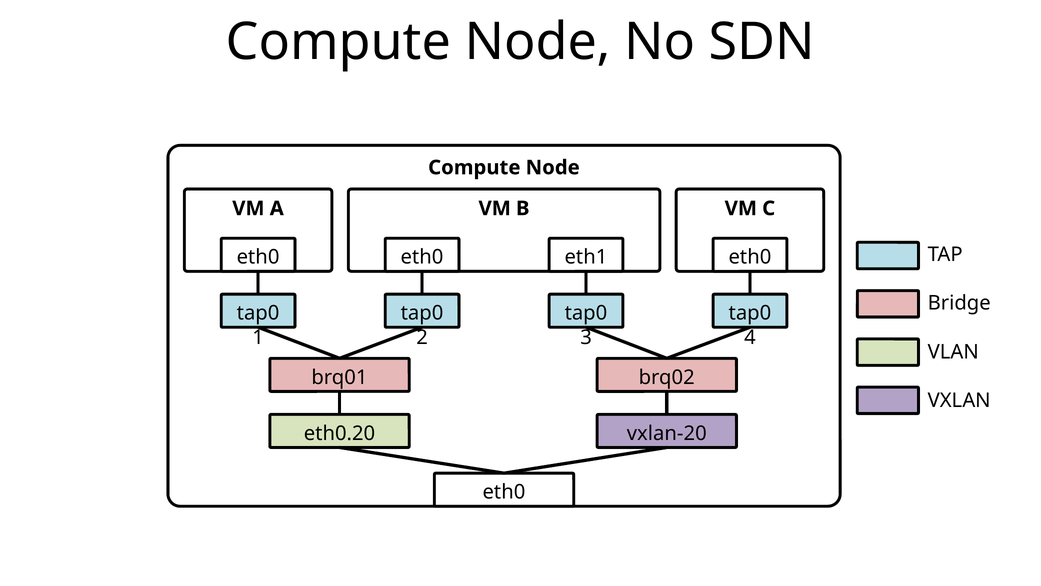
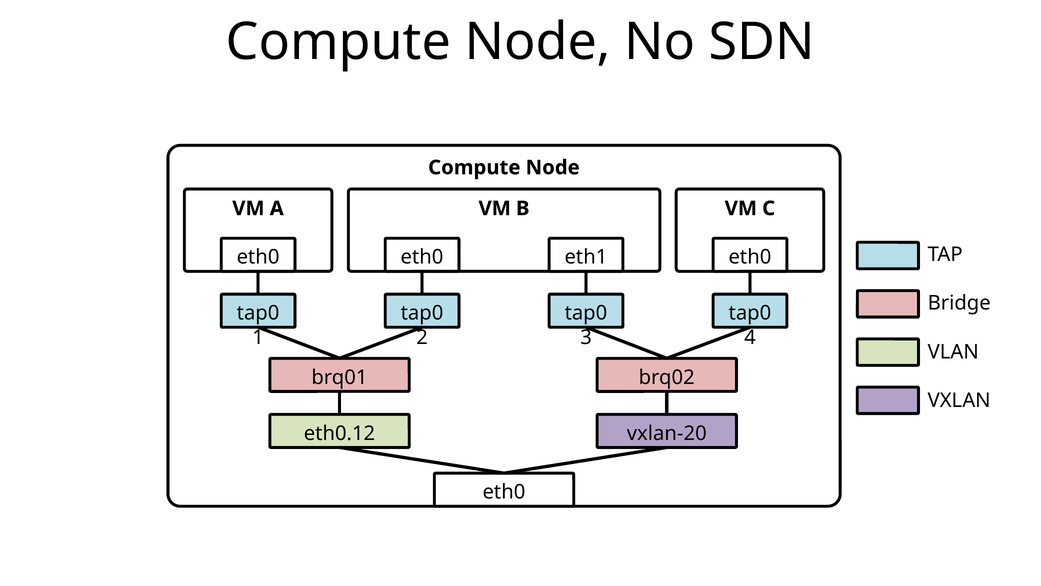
eth0.20: eth0.20 -> eth0.12 (339, 433)
